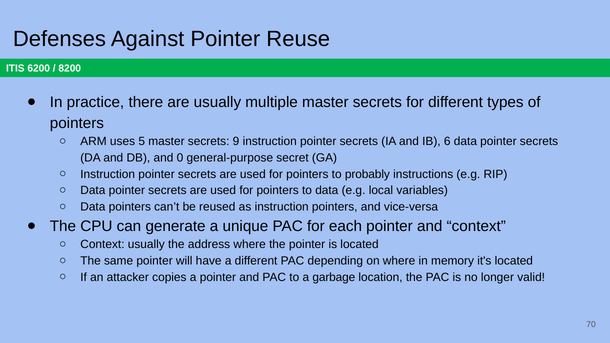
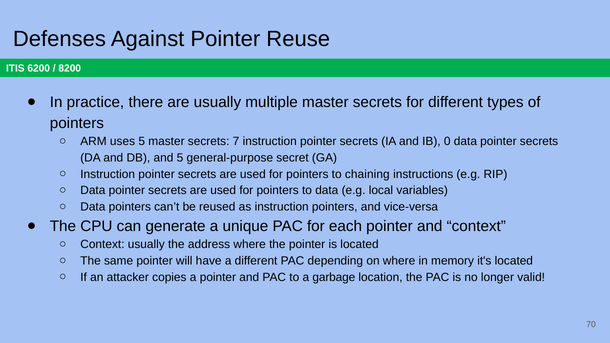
9: 9 -> 7 (236, 141)
6: 6 -> 0 (447, 141)
and 0: 0 -> 5 (180, 158)
probably: probably -> chaining (367, 174)
